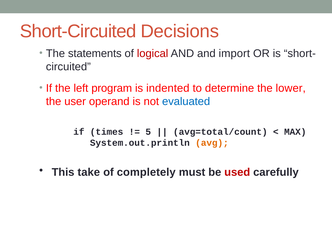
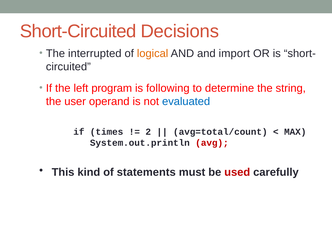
statements: statements -> interrupted (95, 53)
logical colour: red -> orange (153, 53)
indented: indented -> following (168, 88)
lower: lower -> string (291, 88)
5: 5 -> 2 (148, 132)
avg colour: orange -> red (212, 143)
take: take -> kind (89, 172)
completely: completely -> statements (146, 172)
